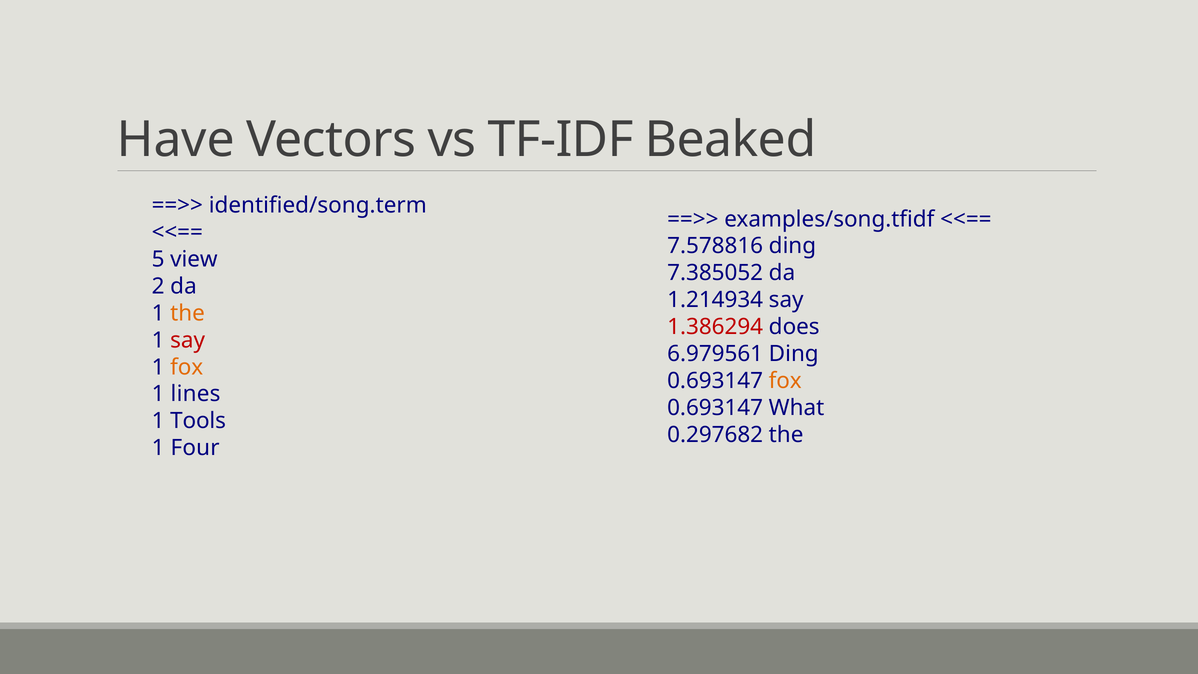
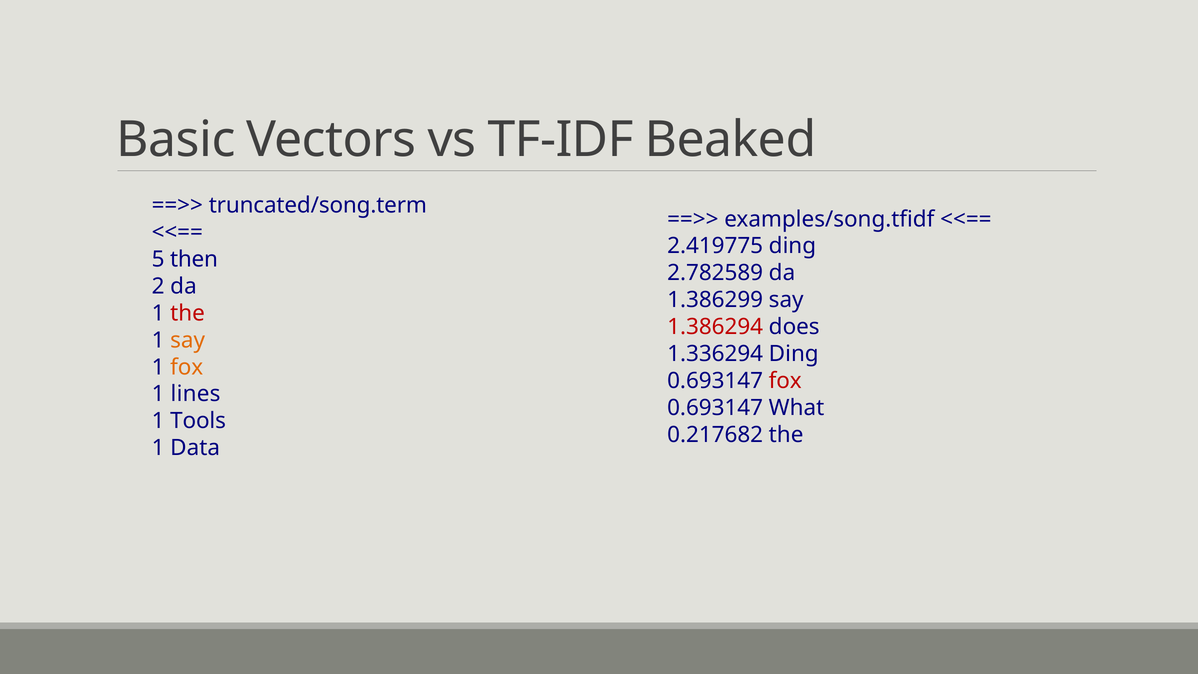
Have: Have -> Basic (176, 140)
identified/song.term: identified/song.term -> truncated/song.term (318, 205)
7.578816: 7.578816 -> 2.419775 (715, 246)
view: view -> then (194, 259)
7.385052: 7.385052 -> 2.782589 (715, 273)
1.214934: 1.214934 -> 1.386299 (715, 300)
the colour: orange -> red (188, 313)
say colour: red -> orange (188, 340)
6.979561: 6.979561 -> 1.336294 (715, 354)
fox colour: orange -> red (785, 381)
0.297682: 0.297682 -> 0.217682 (715, 435)
Four: Four -> Data (195, 448)
